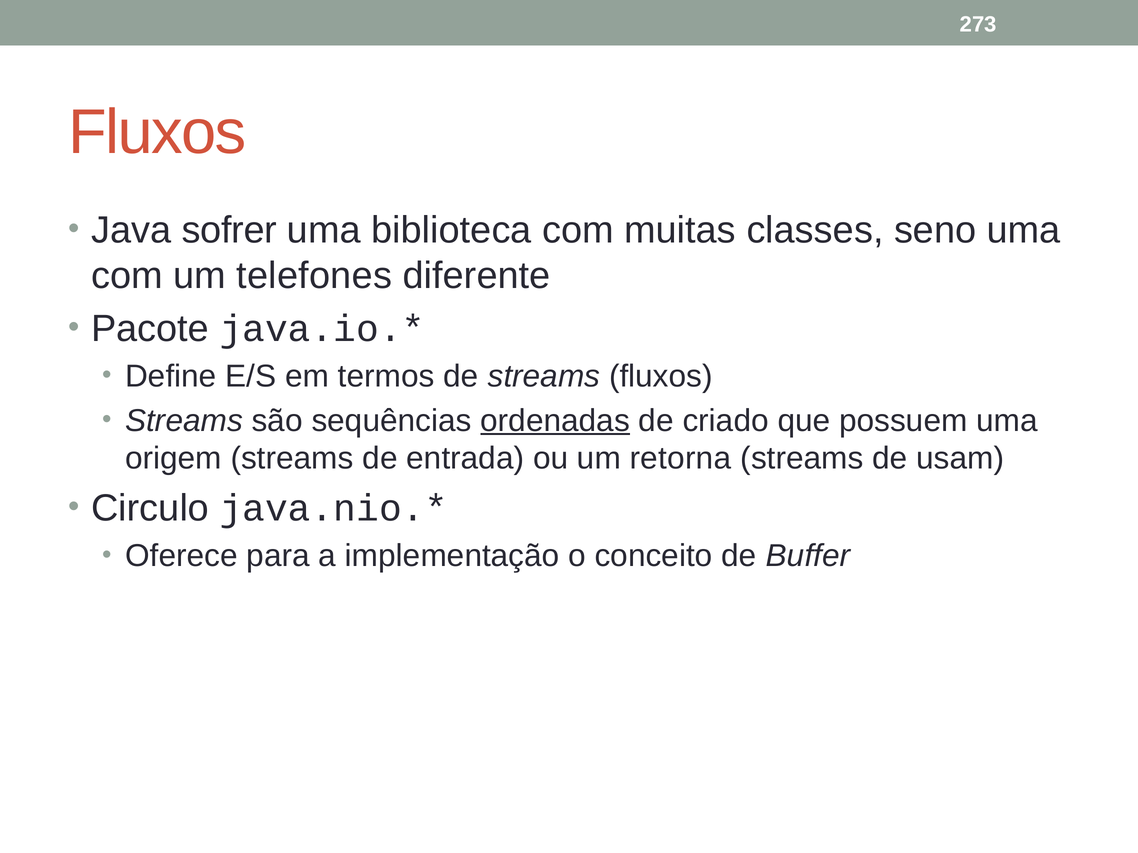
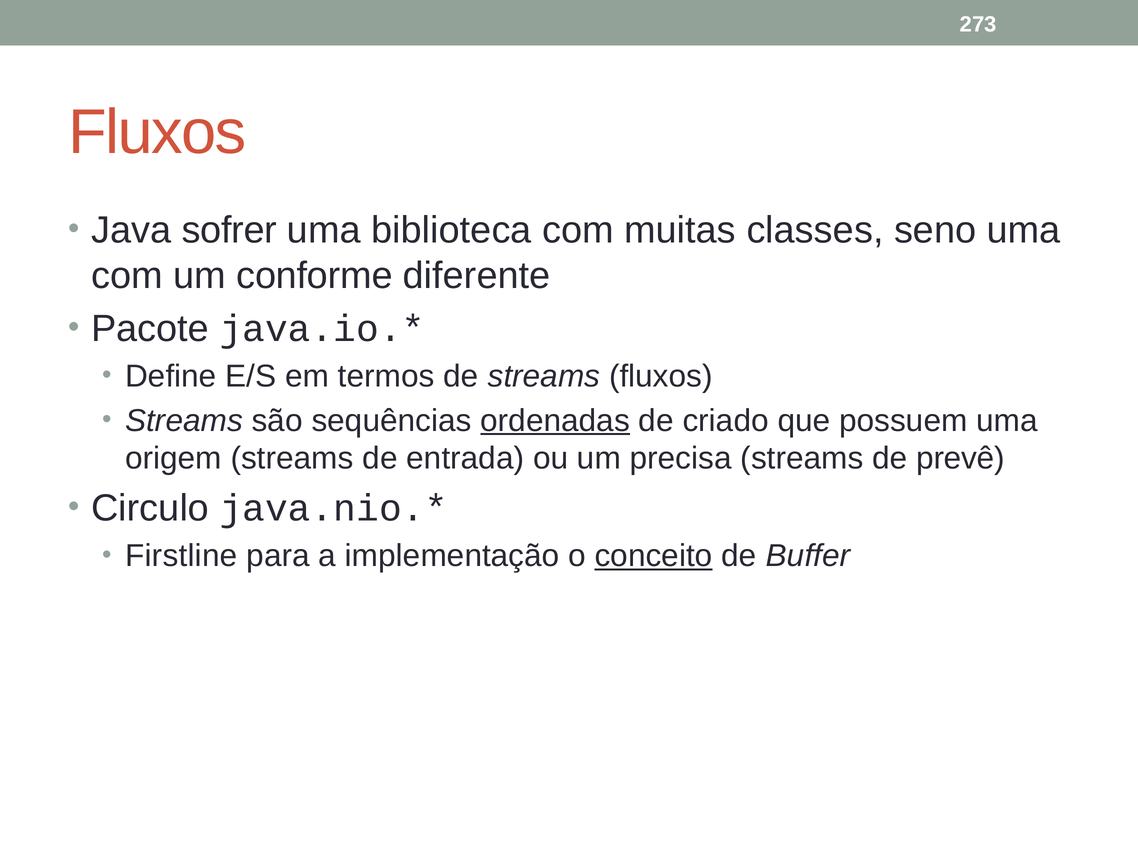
telefones: telefones -> conforme (314, 276)
retorna: retorna -> precisa (681, 459)
usam: usam -> prevê (960, 459)
Oferece: Oferece -> Firstline (181, 556)
conceito underline: none -> present (654, 556)
